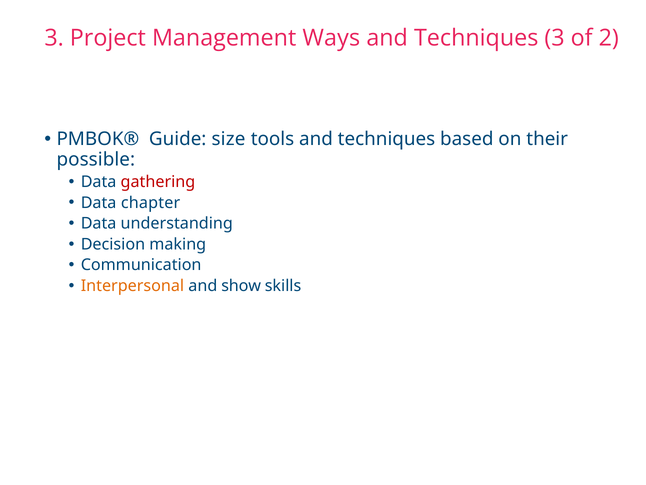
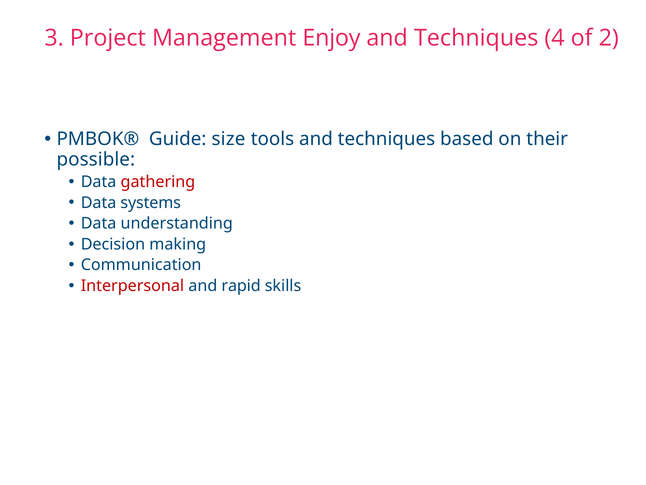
Ways: Ways -> Enjoy (331, 38)
Techniques 3: 3 -> 4 (555, 38)
chapter: chapter -> systems (151, 202)
Interpersonal colour: orange -> red (132, 286)
show: show -> rapid (241, 286)
